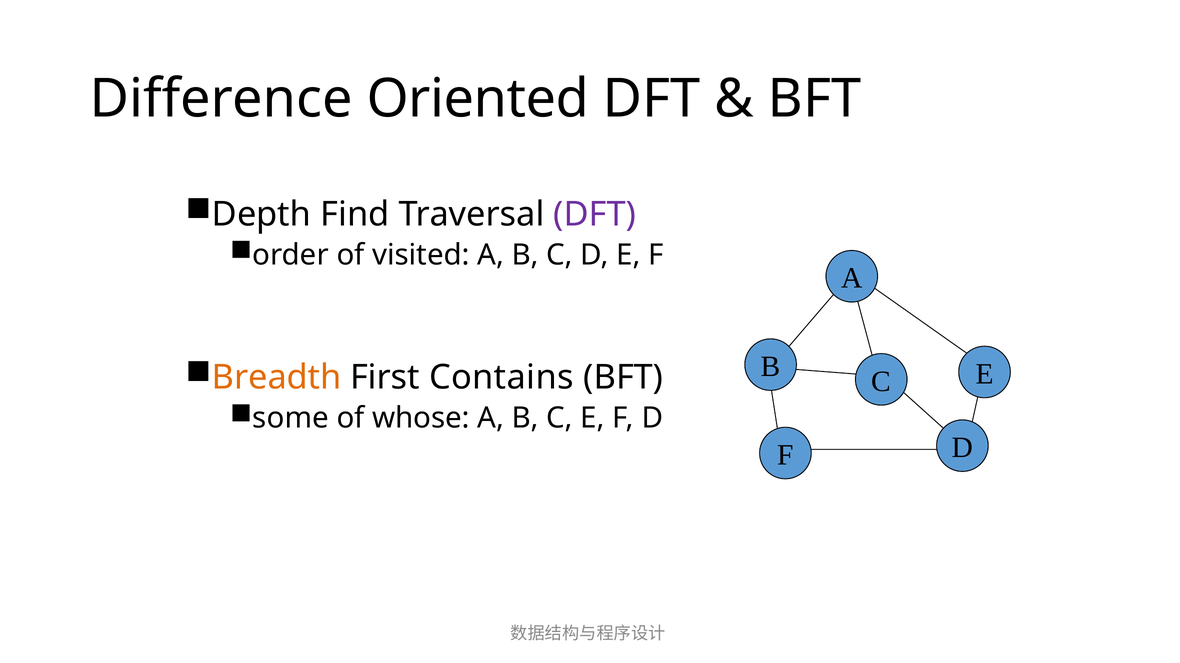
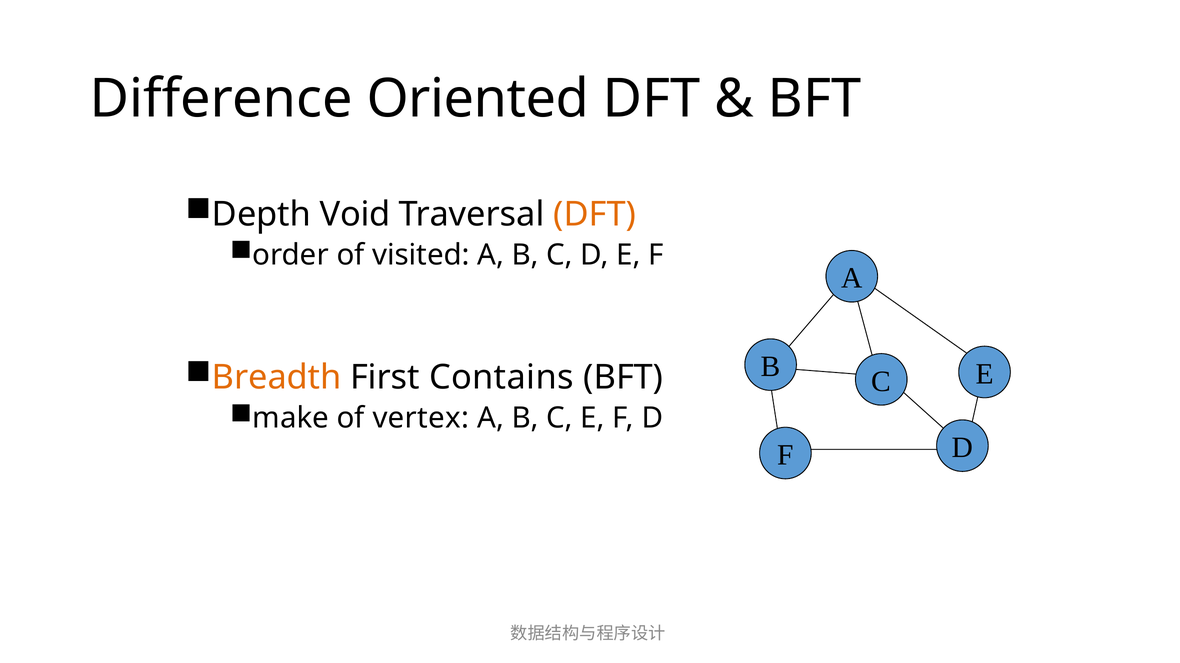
Find: Find -> Void (355, 215)
DFT colour: purple -> orange (595, 215)
some: some -> make (291, 419)
whose: whose -> vertex (421, 419)
